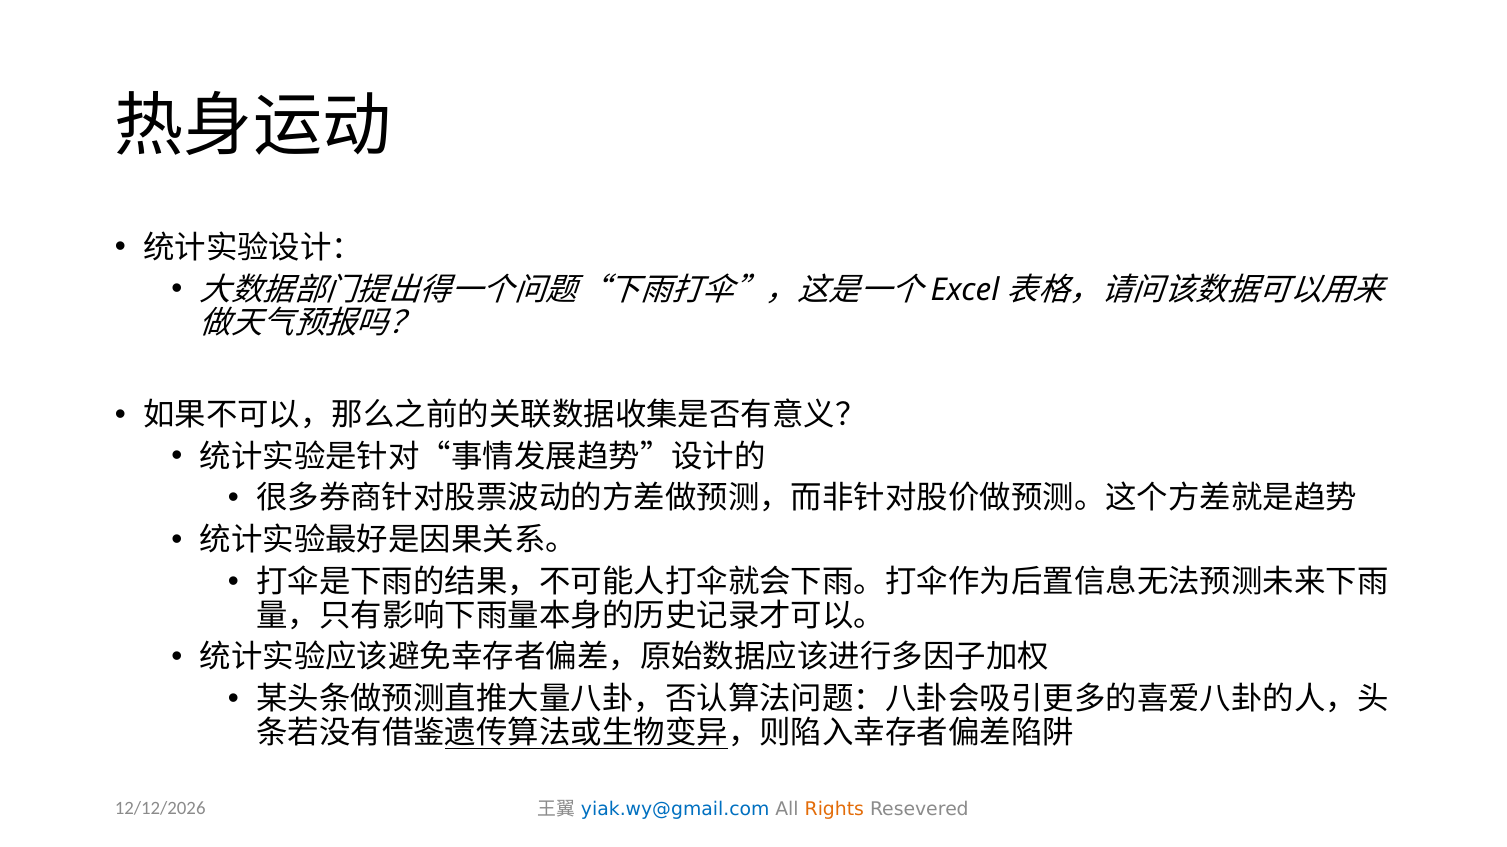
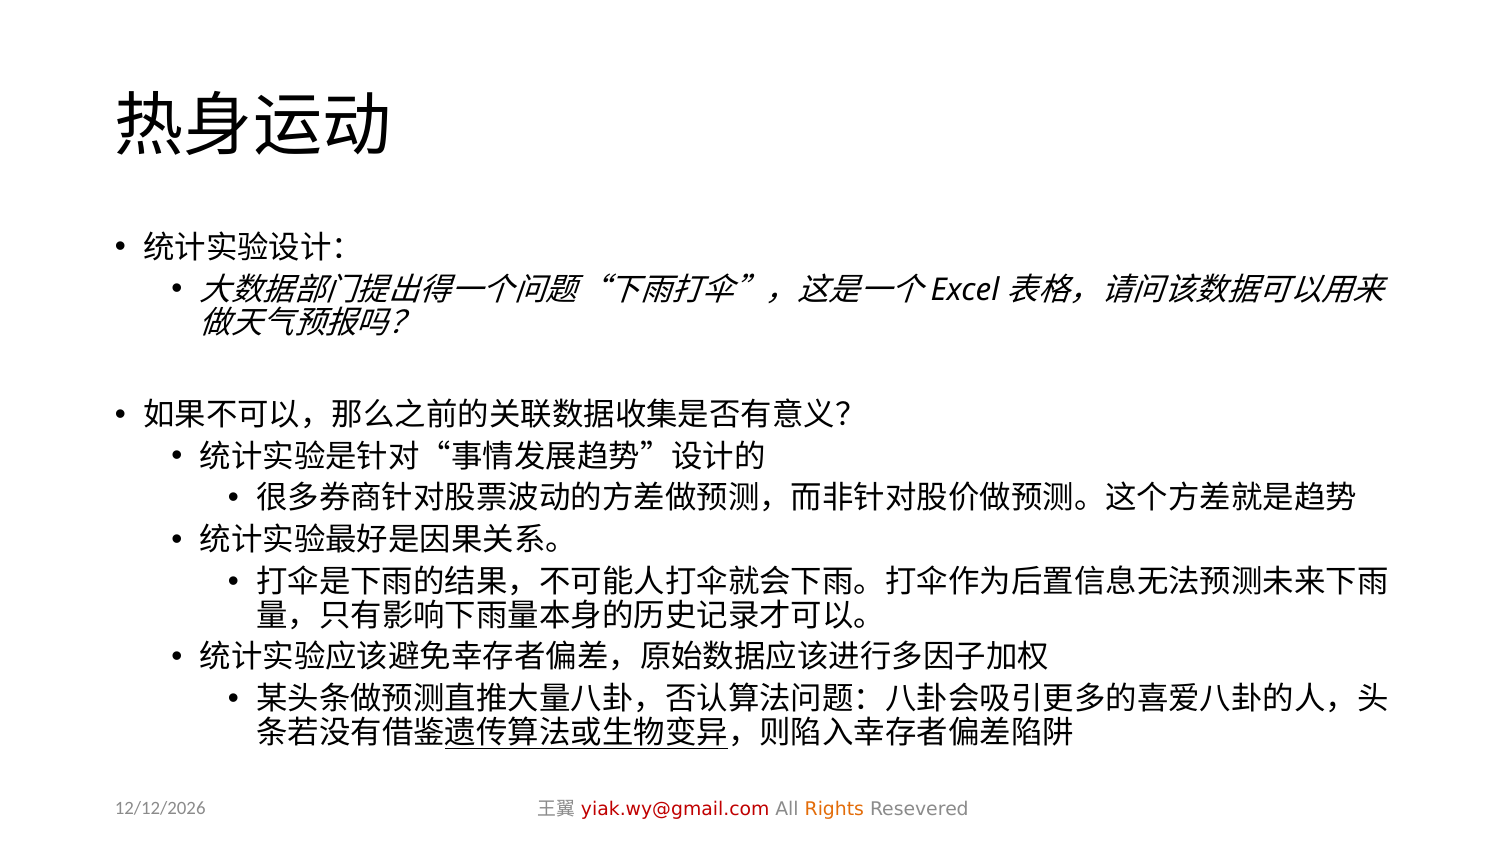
yiak.wy@gmail.com colour: blue -> red (675, 810)
